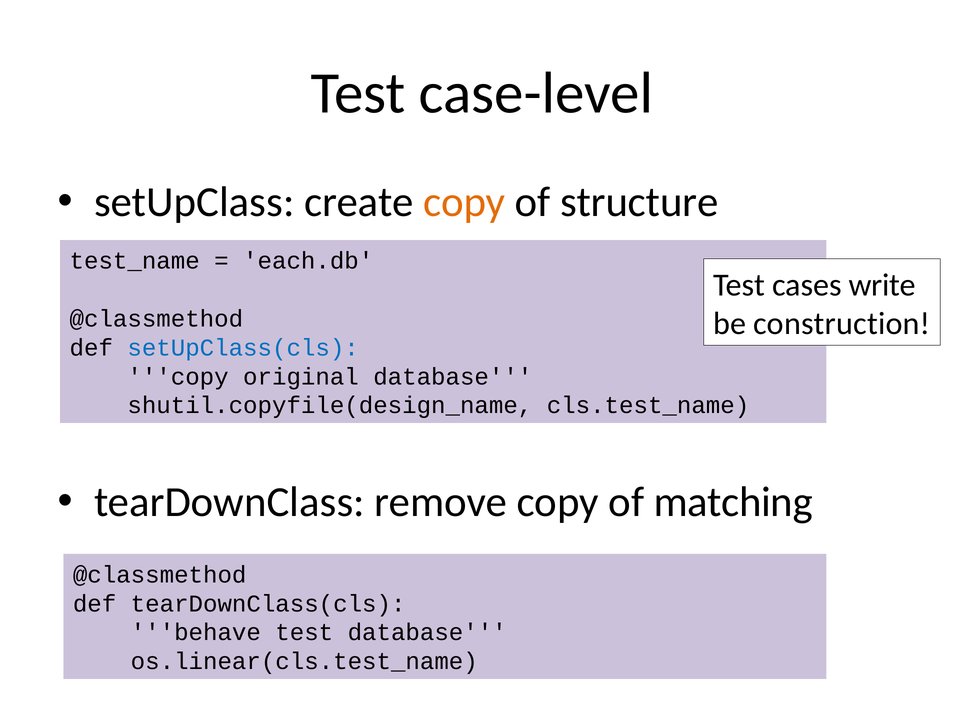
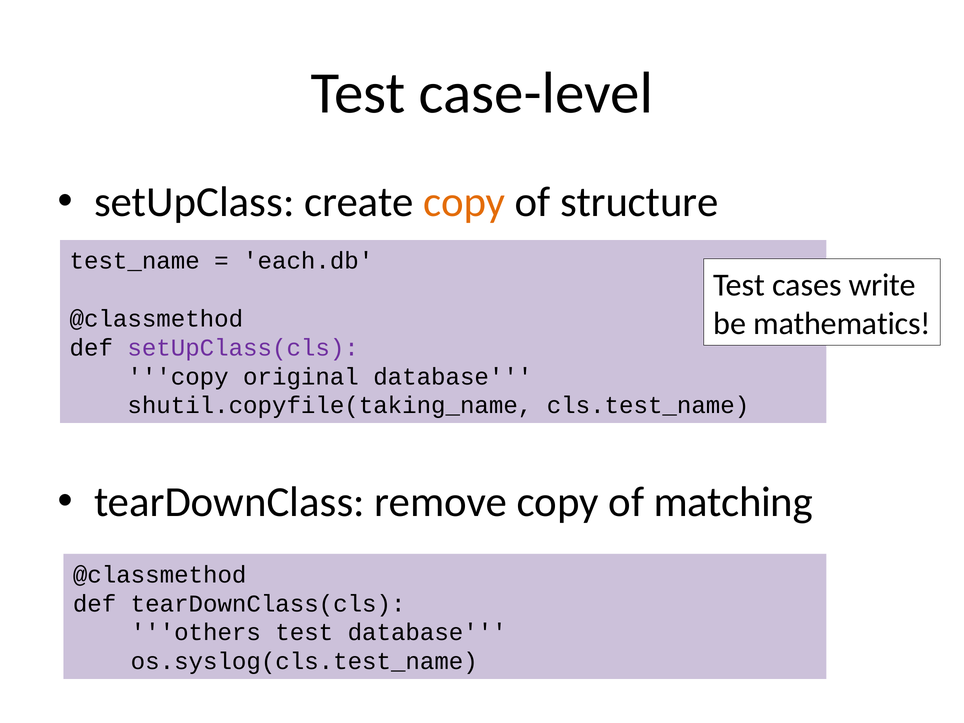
construction: construction -> mathematics (842, 324)
setUpClass(cls colour: blue -> purple (243, 348)
shutil.copyfile(design_name: shutil.copyfile(design_name -> shutil.copyfile(taking_name (330, 406)
behave: behave -> others (196, 632)
os.linear(cls.test_name: os.linear(cls.test_name -> os.syslog(cls.test_name (304, 661)
